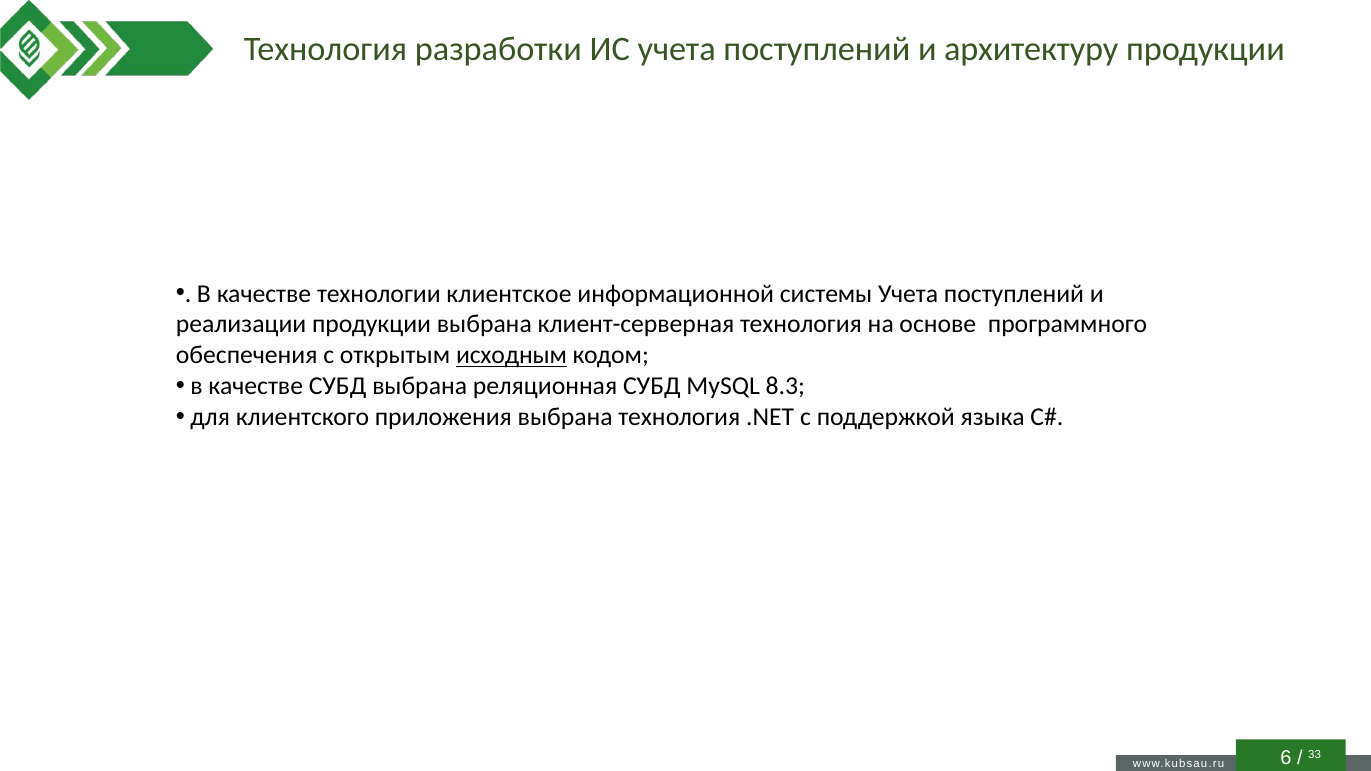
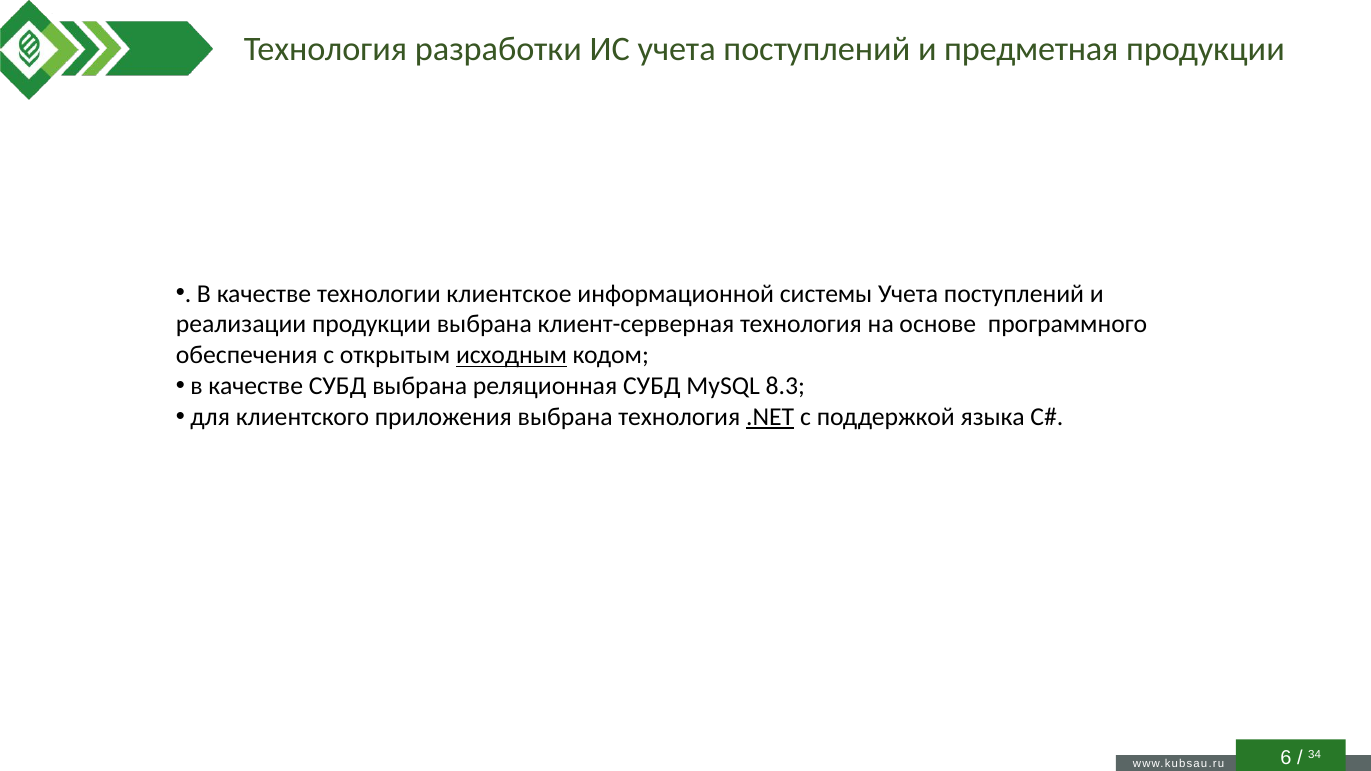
архитектуру: архитектуру -> предметная (1031, 49)
.NET underline: none -> present (770, 417)
33: 33 -> 34 (1315, 755)
